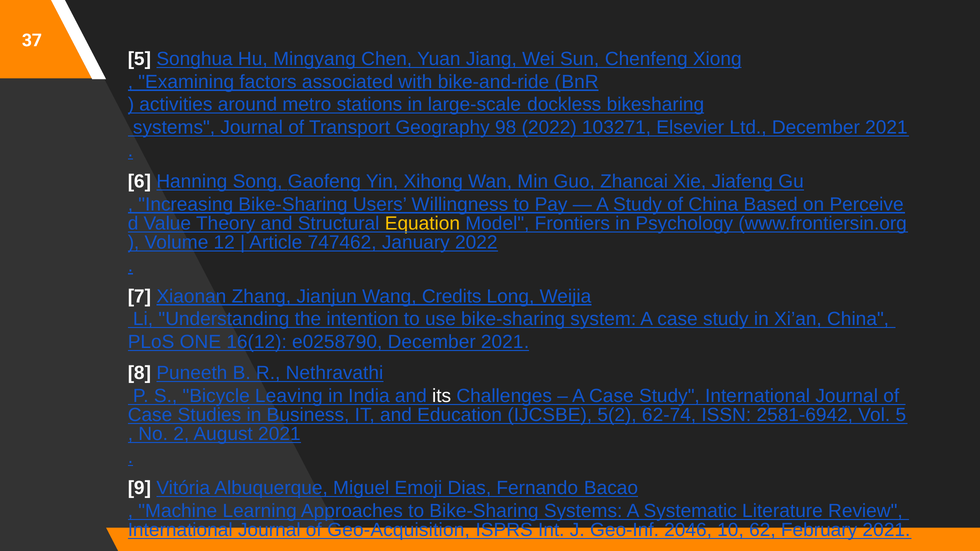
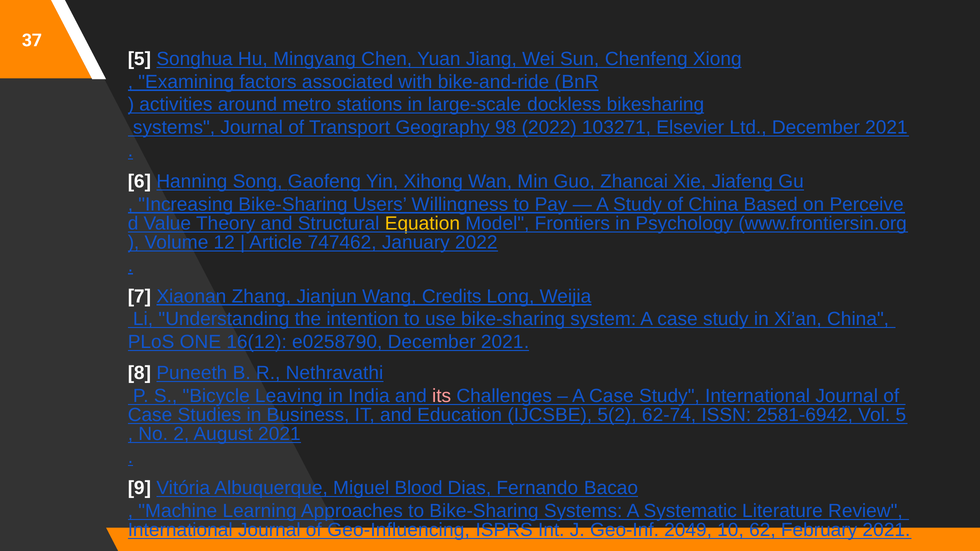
its colour: white -> pink (442, 396)
Emoji: Emoji -> Blood (419, 488)
Geo-Acquisition: Geo-Acquisition -> Geo-Influencing (399, 530)
2046: 2046 -> 2049 (688, 530)
